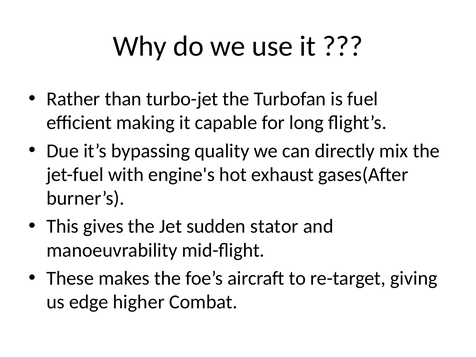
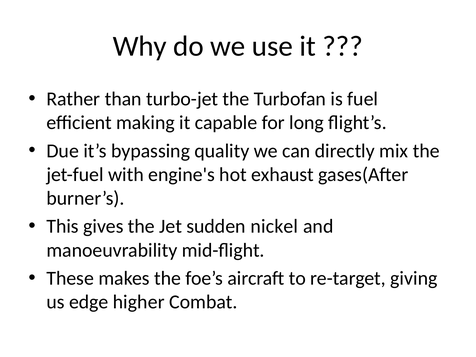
stator: stator -> nickel (274, 226)
